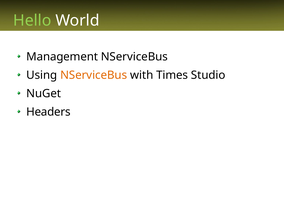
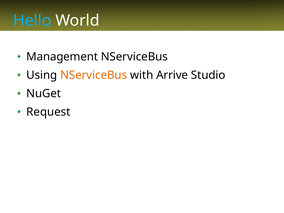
Hello colour: light green -> light blue (32, 21)
Times: Times -> Arrive (172, 75)
Headers: Headers -> Request (48, 112)
